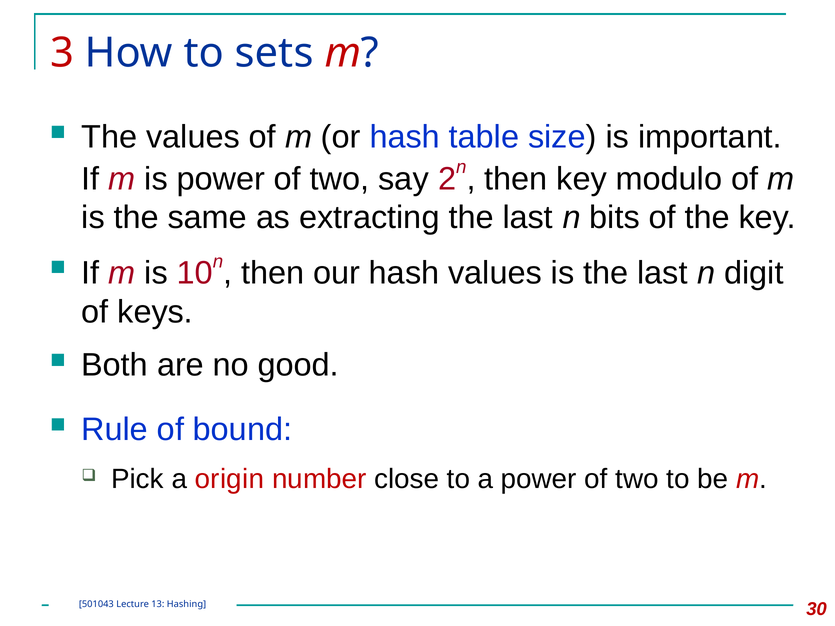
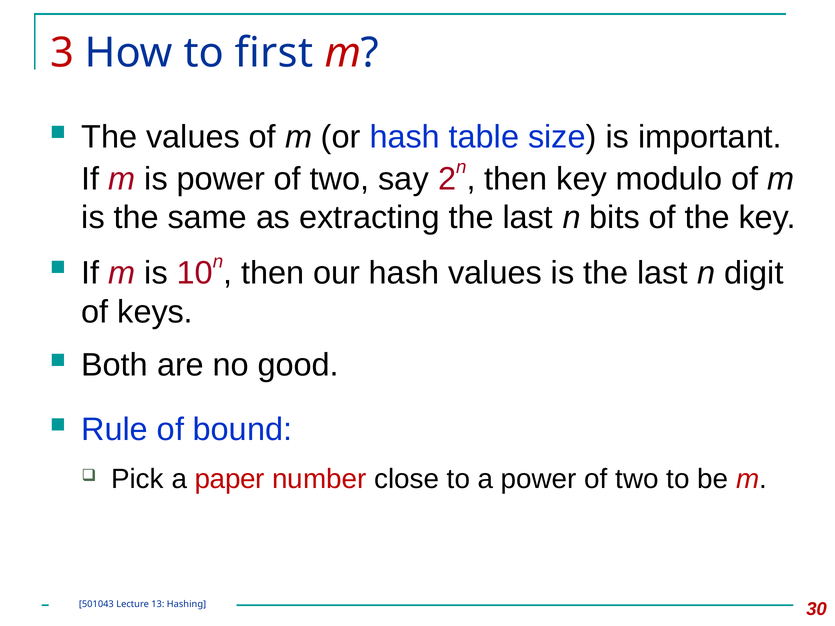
sets: sets -> first (274, 53)
origin: origin -> paper (230, 479)
